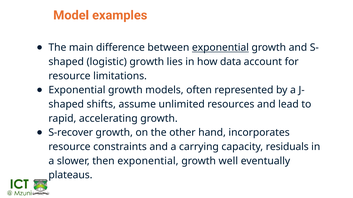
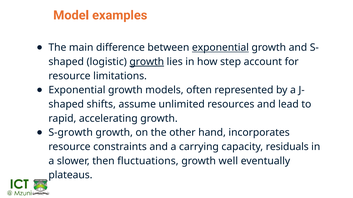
growth underline: none -> present (147, 62)
data: data -> step (231, 62)
S-recover: S-recover -> S-growth (71, 133)
then exponential: exponential -> fluctuations (148, 161)
